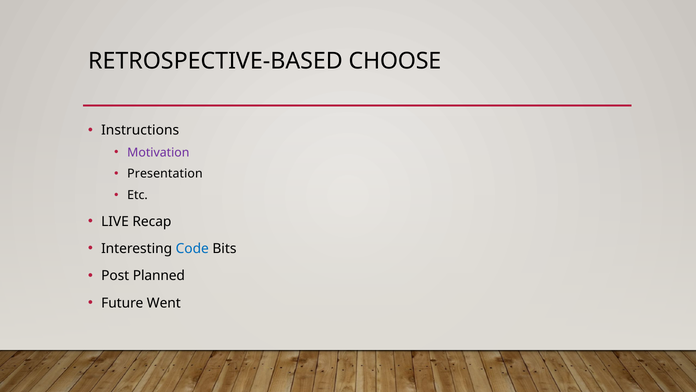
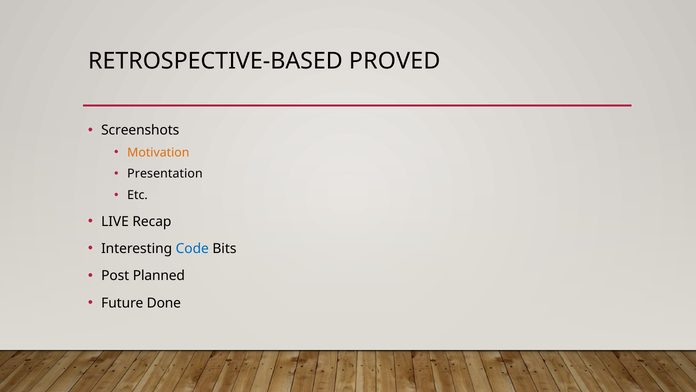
CHOOSE: CHOOSE -> PROVED (395, 61)
Instructions: Instructions -> Screenshots (140, 130)
Motivation colour: purple -> orange (158, 152)
Went: Went -> Done (164, 303)
